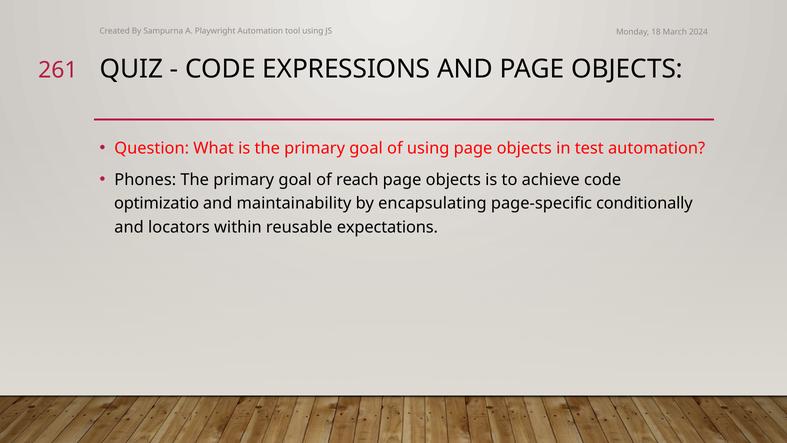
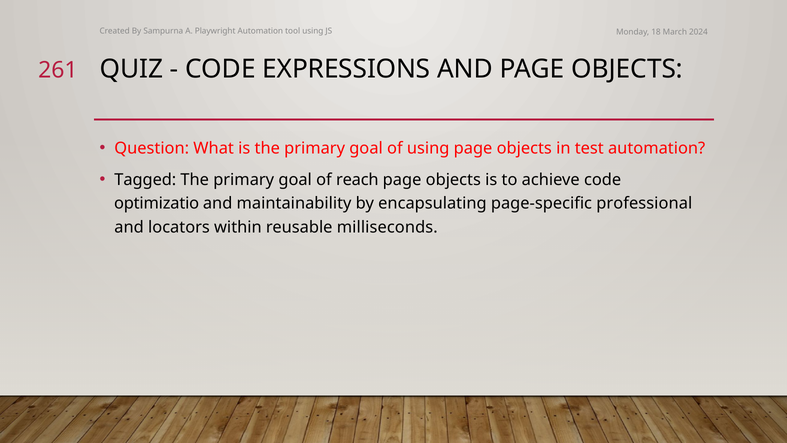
Phones: Phones -> Tagged (145, 180)
conditionally: conditionally -> professional (644, 203)
expectations: expectations -> milliseconds (387, 227)
